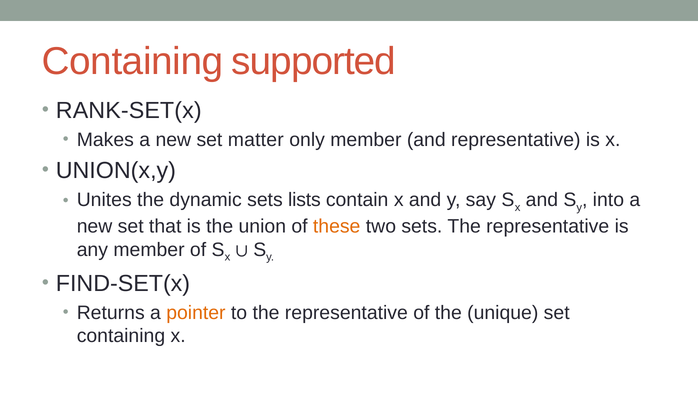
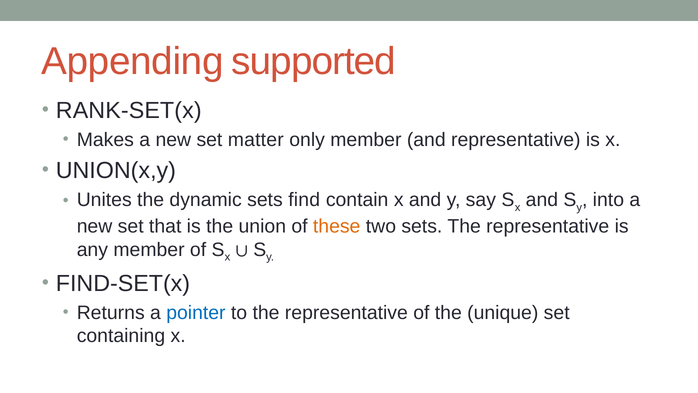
Containing: Containing -> Appending (132, 62)
lists: lists -> find (304, 200)
pointer colour: orange -> blue (196, 312)
